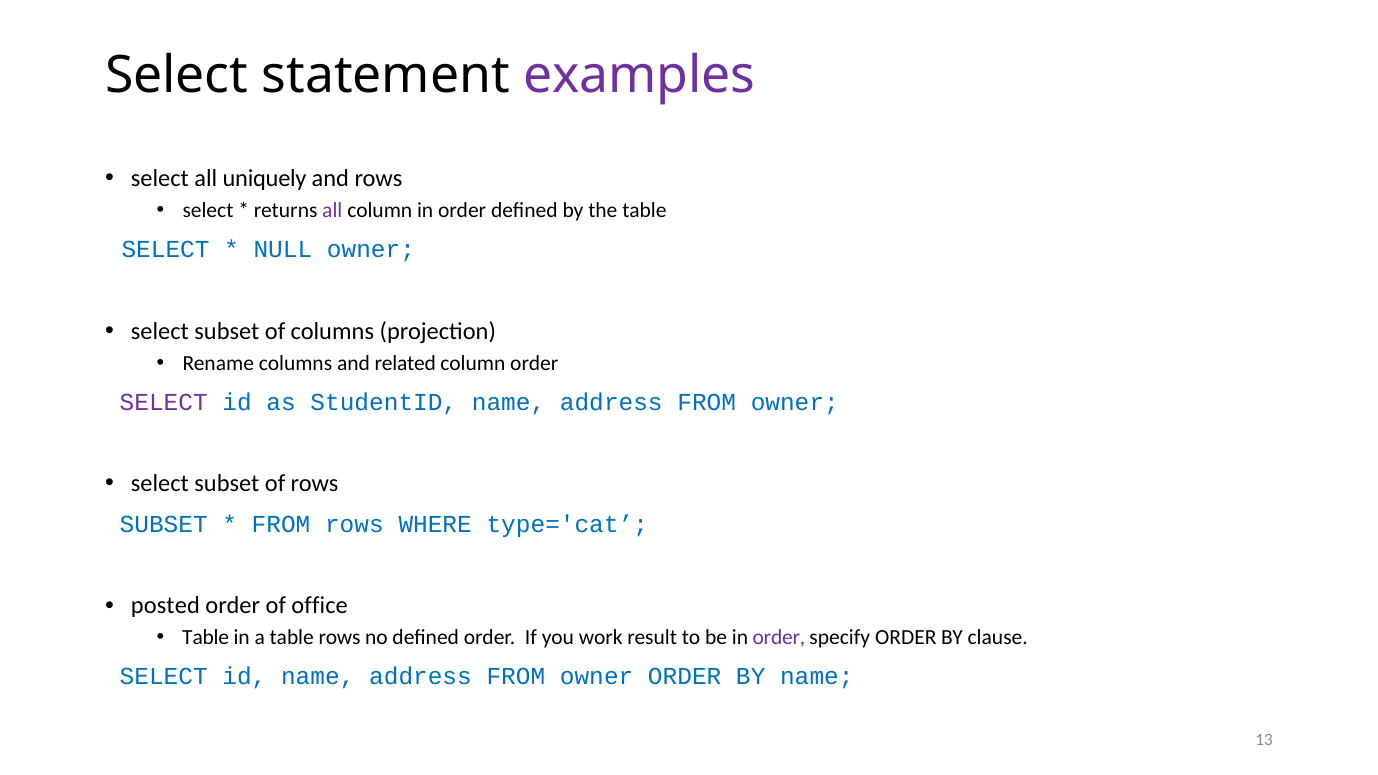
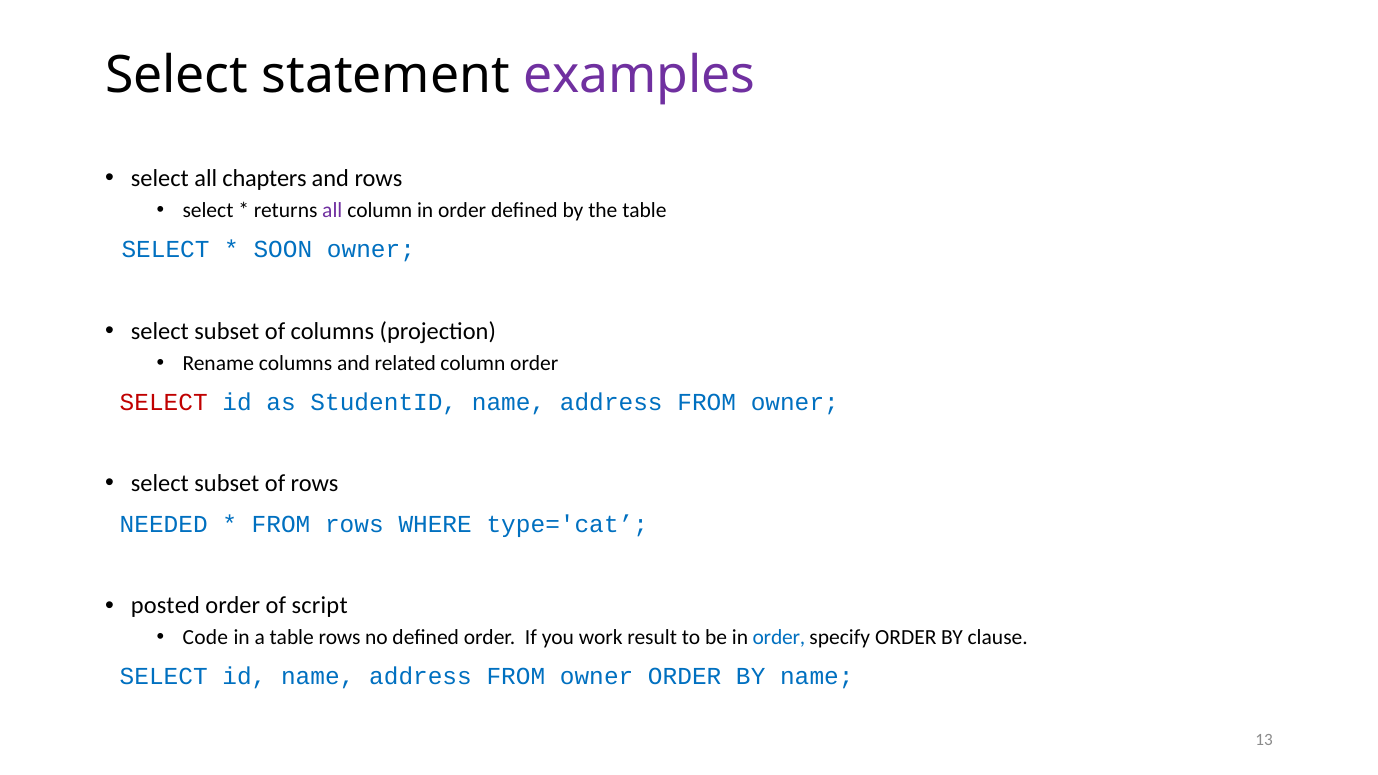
uniquely: uniquely -> chapters (265, 178)
NULL: NULL -> SOON (283, 250)
SELECT colour: purple -> red (164, 402)
SUBSET: SUBSET -> NEEDED (164, 524)
office: office -> script (320, 606)
Table: Table -> Code (205, 638)
order colour: purple -> blue (779, 638)
